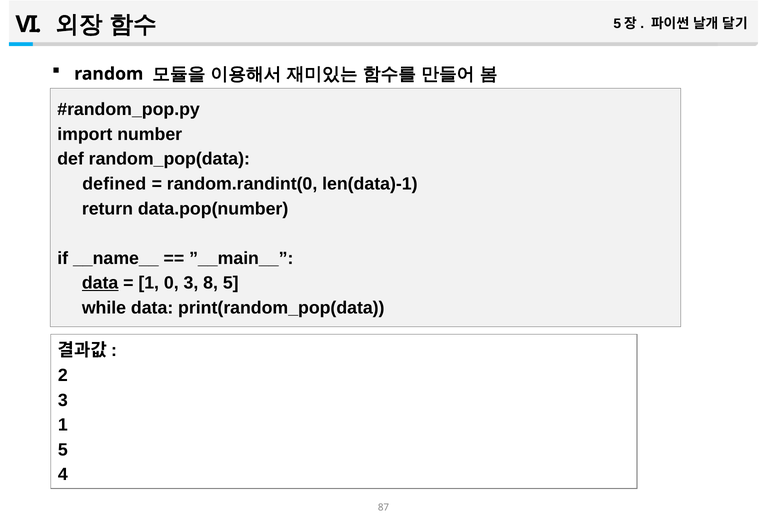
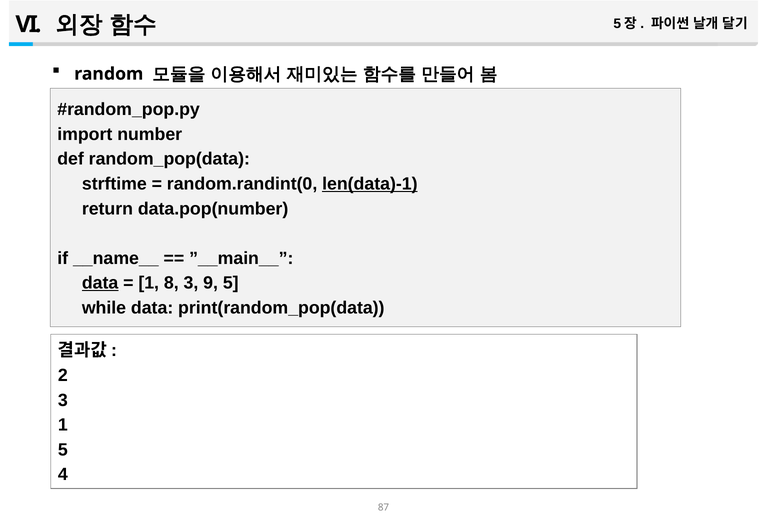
defined: defined -> strftime (114, 184)
len(data)-1 underline: none -> present (370, 184)
0: 0 -> 8 (171, 283)
8: 8 -> 9 (211, 283)
